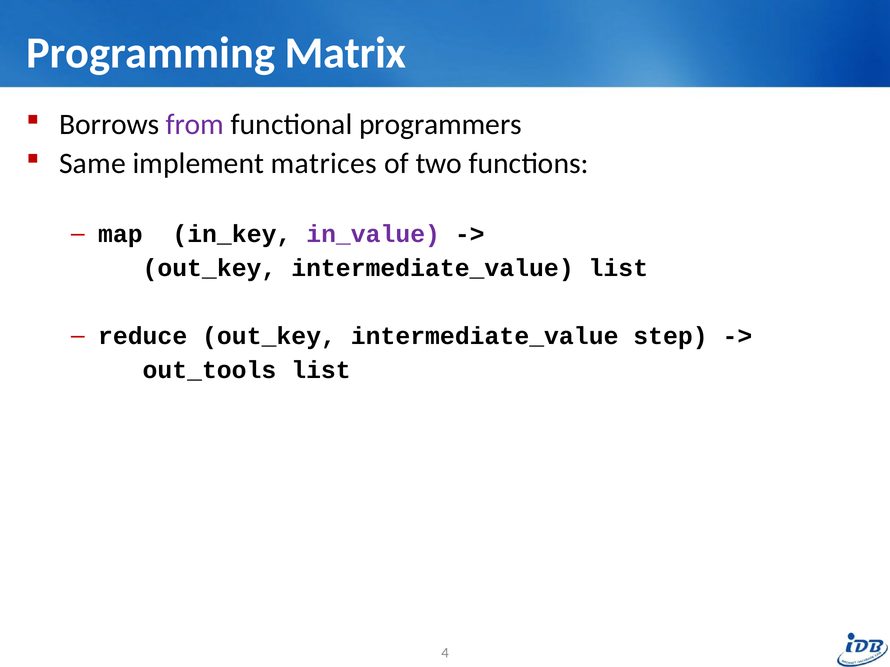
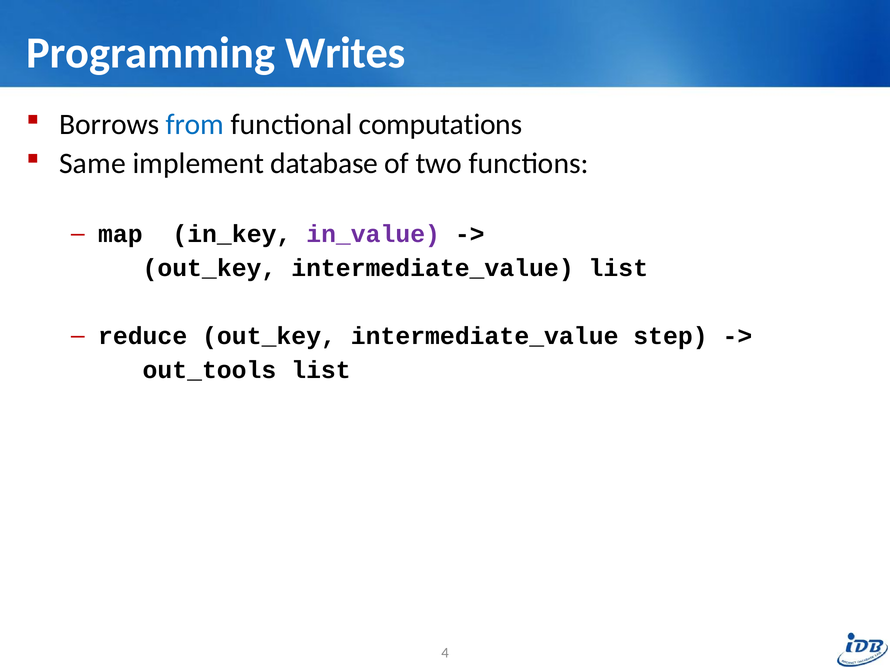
Matrix: Matrix -> Writes (345, 53)
from colour: purple -> blue (195, 125)
programmers: programmers -> computations (441, 125)
matrices: matrices -> database (324, 164)
